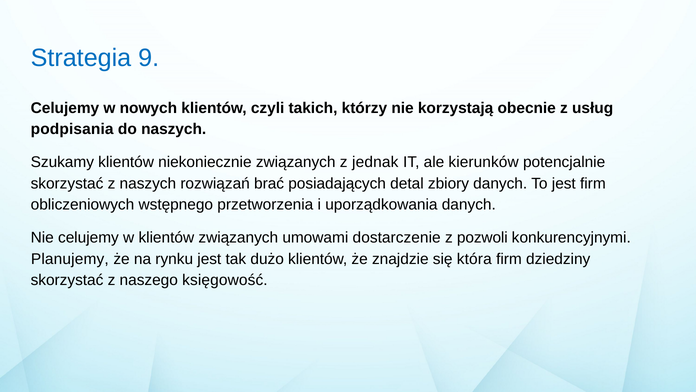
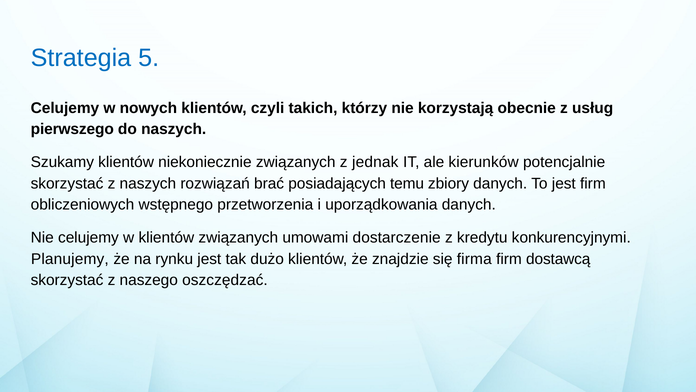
9: 9 -> 5 (149, 58)
podpisania: podpisania -> pierwszego (72, 129)
detal: detal -> temu (407, 183)
pozwoli: pozwoli -> kredytu (482, 237)
która: która -> firma (474, 259)
dziedziny: dziedziny -> dostawcą (558, 259)
księgowość: księgowość -> oszczędzać (225, 280)
